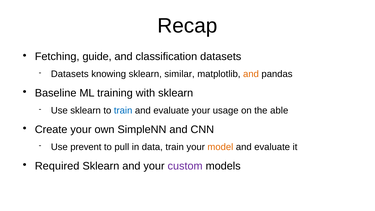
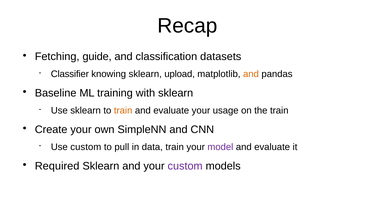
Datasets: Datasets -> Classifier (70, 74)
similar: similar -> upload (180, 74)
train colour: blue -> orange (123, 110)
the able: able -> train (279, 110)
Use prevent: prevent -> custom (86, 147)
model colour: orange -> purple (220, 147)
